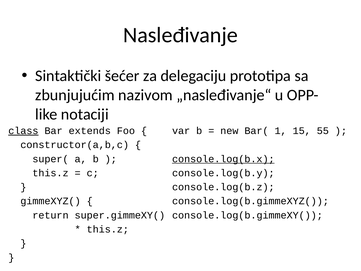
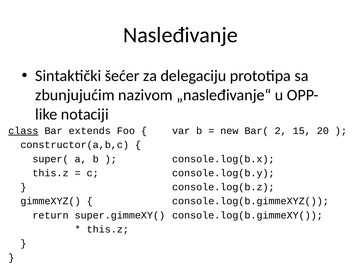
1: 1 -> 2 (281, 131)
55: 55 -> 20 (323, 131)
console.log(b.x underline: present -> none (223, 159)
